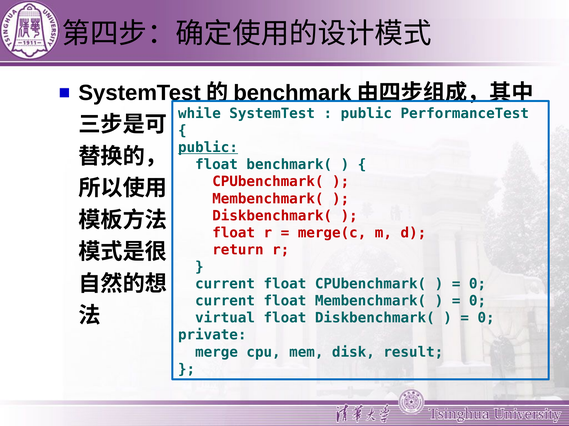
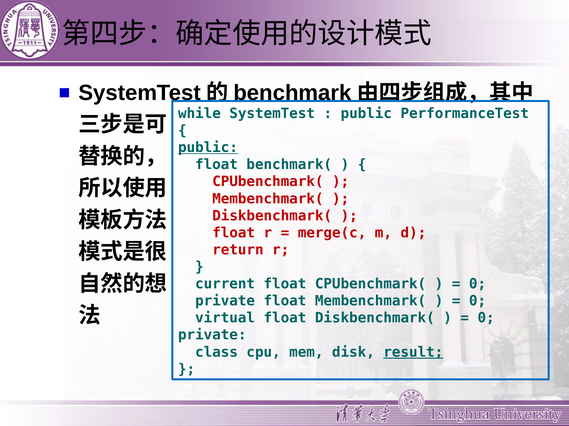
current: current -> private (225, 301)
merge: merge -> class (217, 353)
result underline: none -> present (413, 353)
